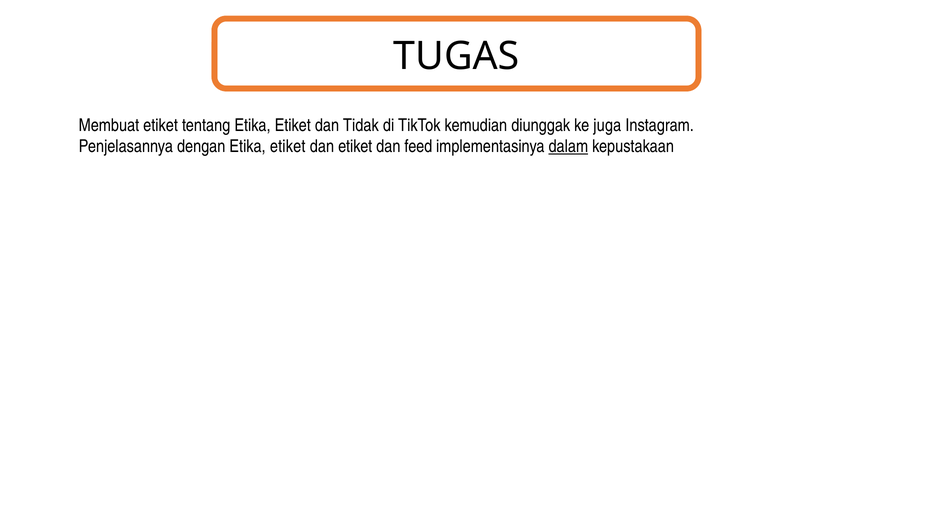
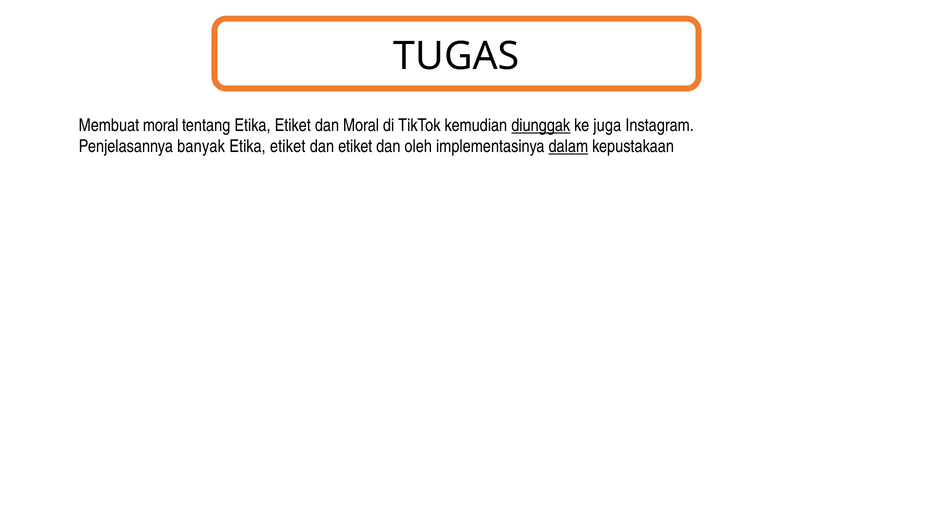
Membuat etiket: etiket -> moral (161, 125)
dan Tidak: Tidak -> Moral (361, 125)
diunggak underline: none -> present (541, 125)
dengan: dengan -> banyak (201, 147)
feed: feed -> oleh (418, 147)
